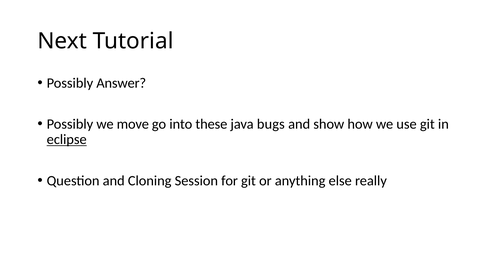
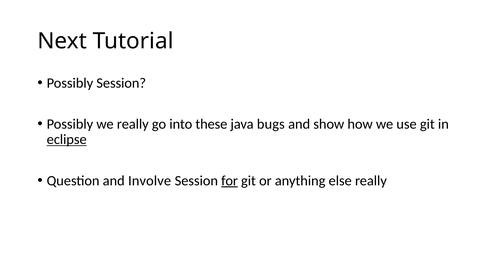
Possibly Answer: Answer -> Session (121, 83)
we move: move -> really (133, 124)
Cloning: Cloning -> Involve (150, 181)
for underline: none -> present (230, 181)
